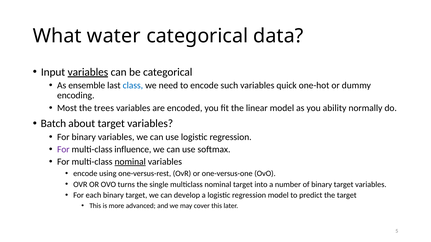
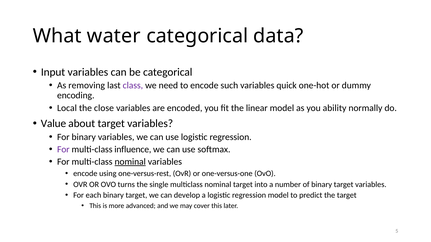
variables underline: present -> none (88, 72)
ensemble: ensemble -> removing (87, 86)
class colour: blue -> purple (133, 86)
Most: Most -> Local (67, 108)
trees: trees -> close (104, 108)
Batch: Batch -> Value (53, 124)
